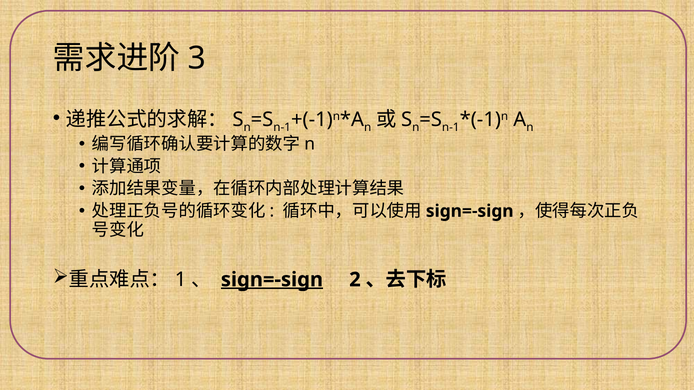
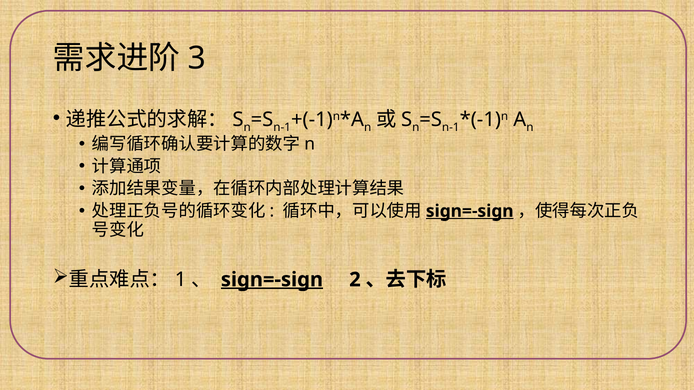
sign=-sign underline: none -> present (470, 211)
